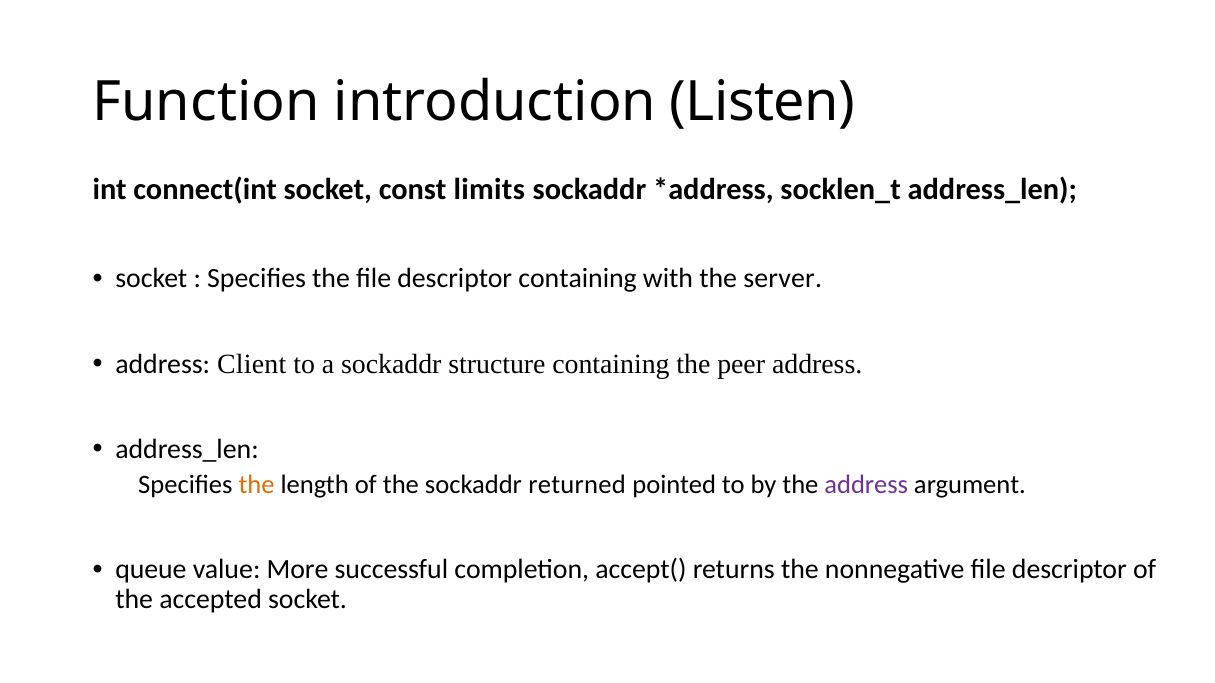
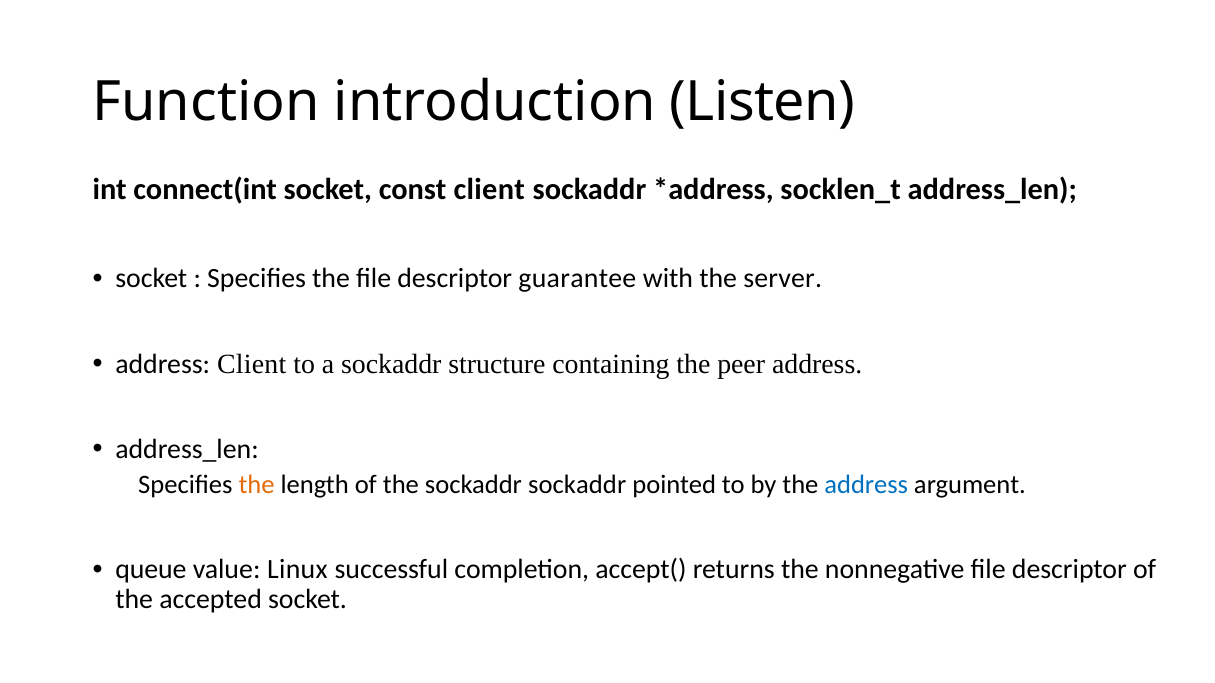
const limits: limits -> client (489, 189)
descriptor containing: containing -> guarantee (577, 279)
sockaddr returned: returned -> sockaddr (577, 485)
address colour: purple -> blue (866, 485)
More: More -> Linux (297, 570)
